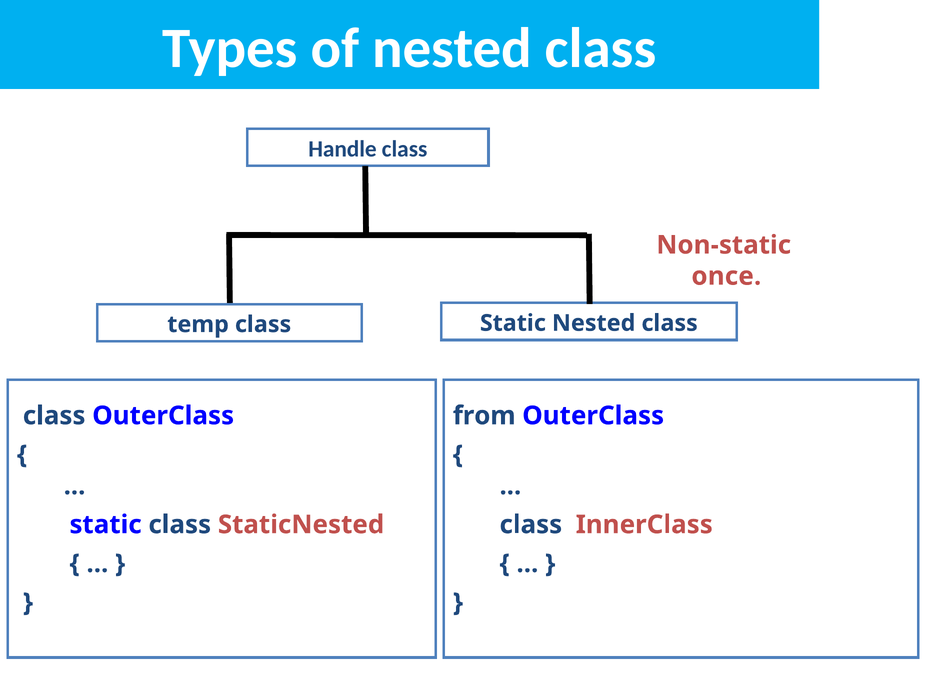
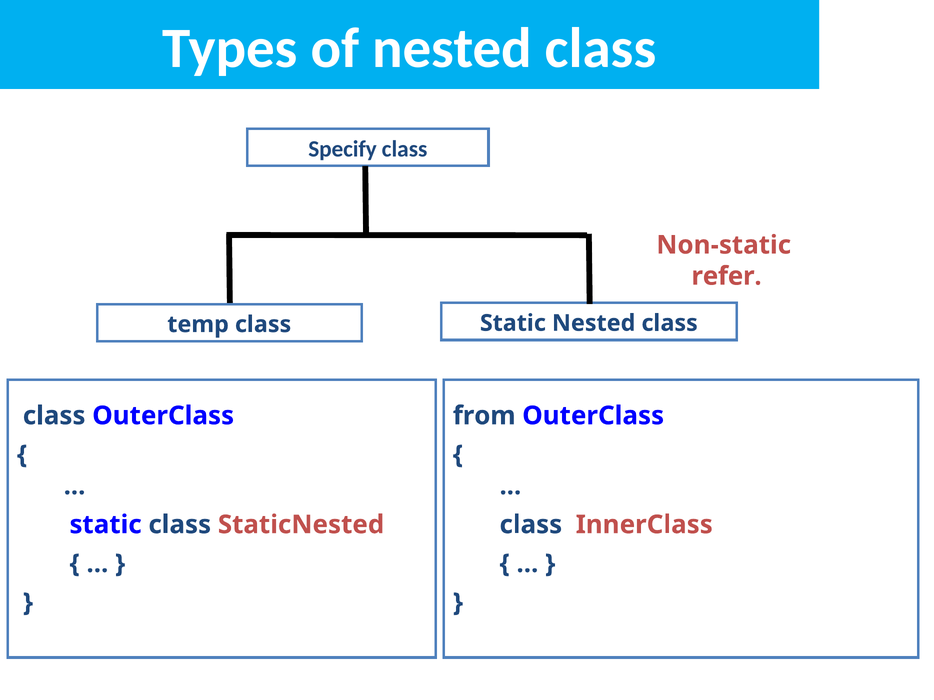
Handle: Handle -> Specify (343, 149)
once: once -> refer (727, 276)
